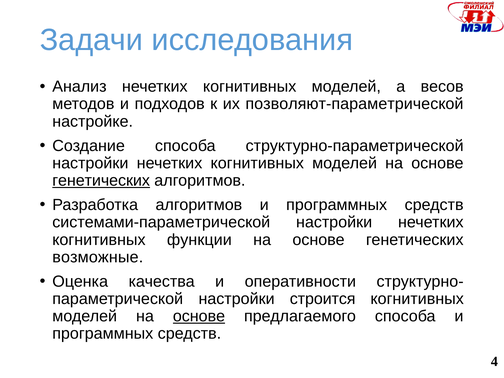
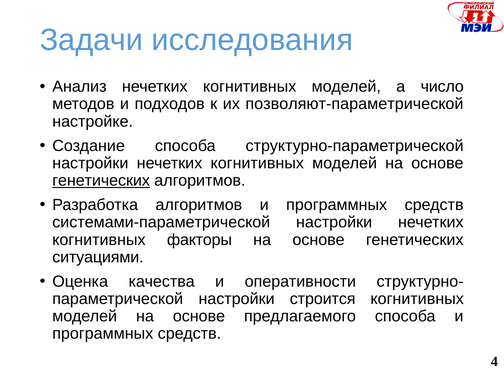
весов: весов -> число (442, 87)
функции: функции -> факторы (199, 240)
возможные: возможные -> ситуациями (98, 257)
основе underline: present -> none (199, 316)
